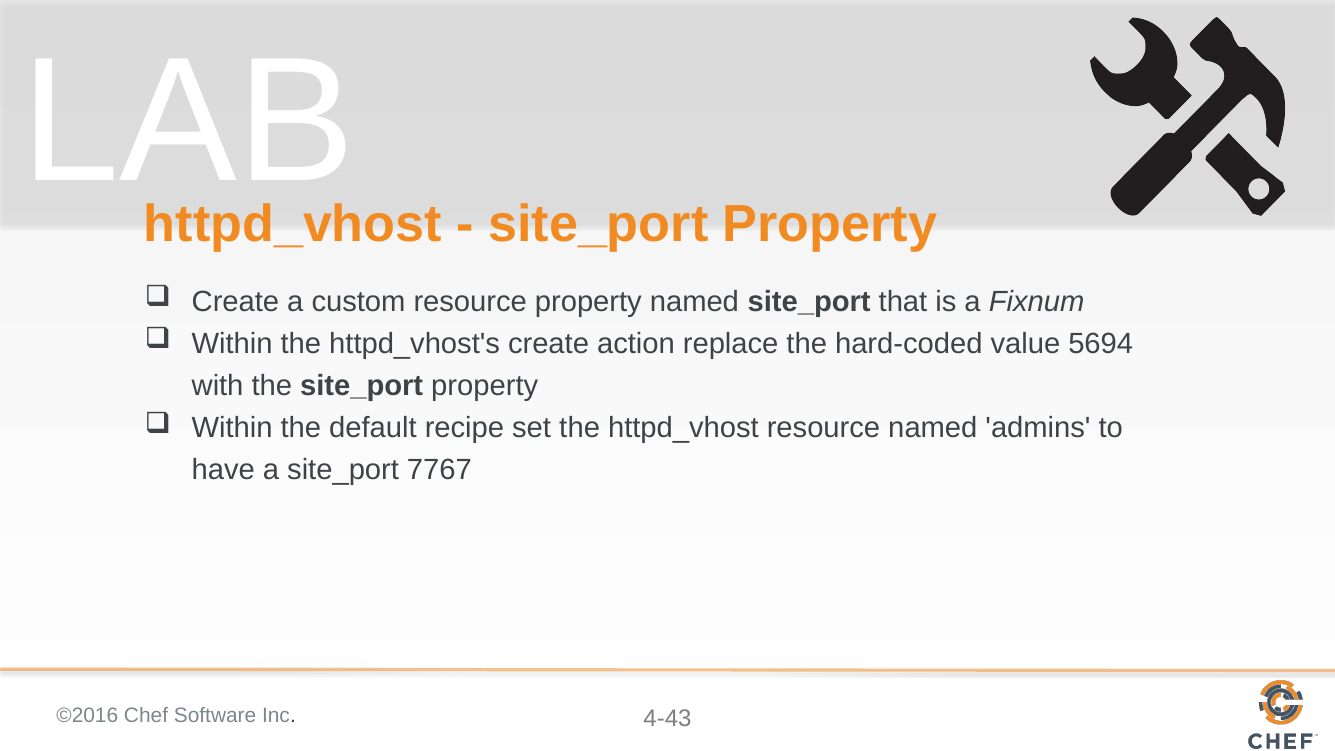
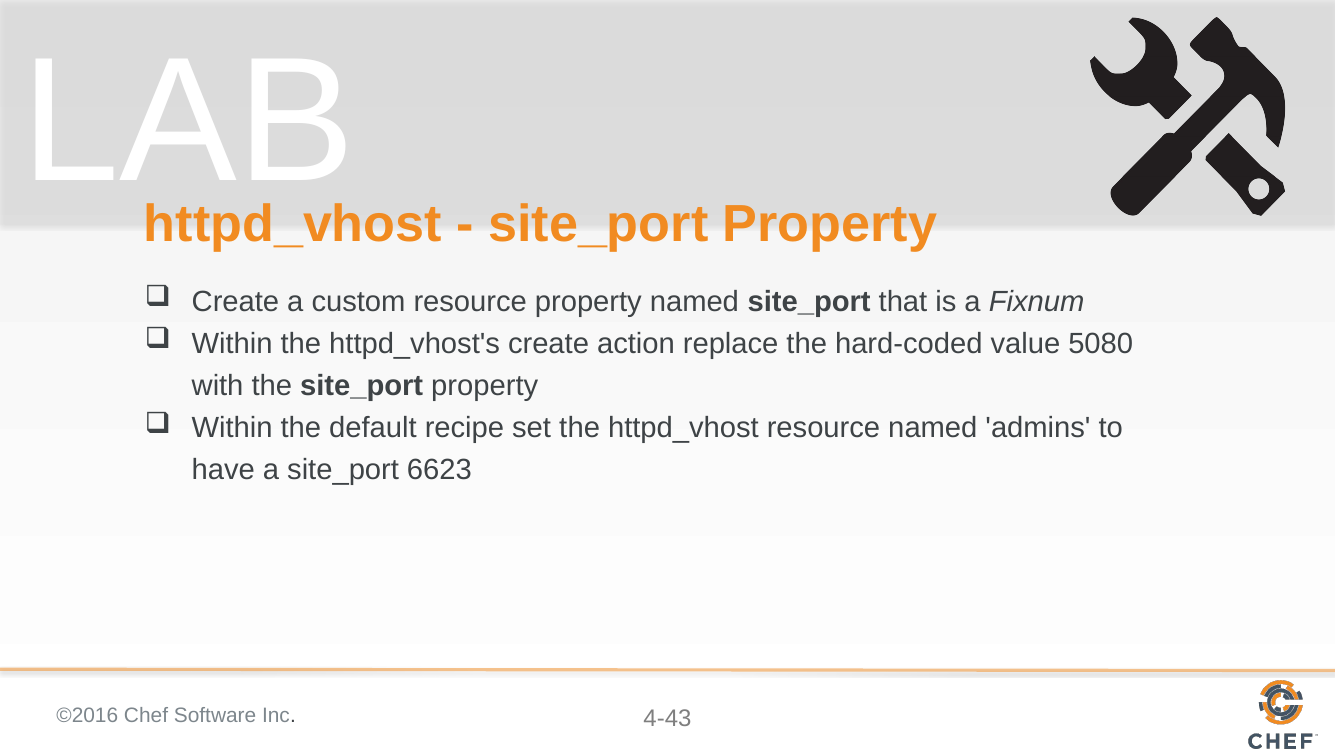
5694: 5694 -> 5080 (1101, 344)
7767: 7767 -> 6623 (439, 470)
